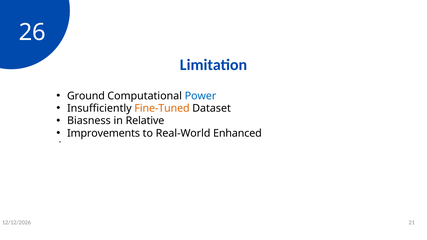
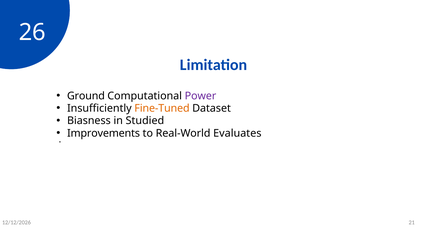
Power colour: blue -> purple (201, 96)
Relative: Relative -> Studied (145, 121)
Enhanced: Enhanced -> Evaluates (237, 133)
